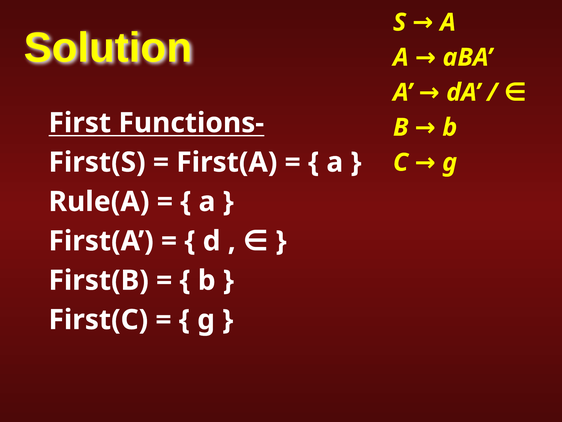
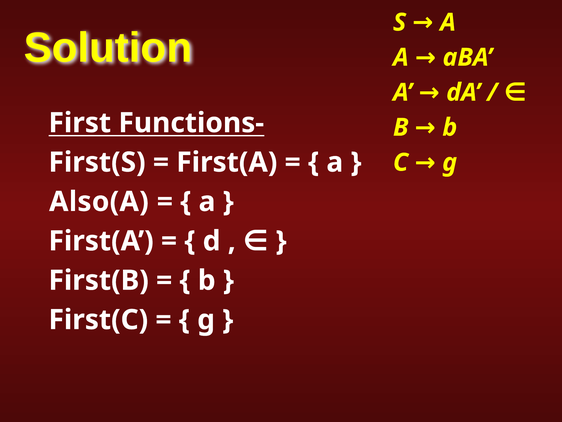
Rule(A: Rule(A -> Also(A (99, 201)
